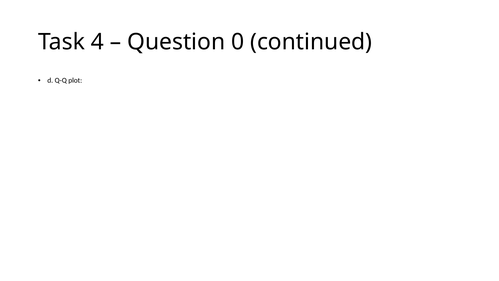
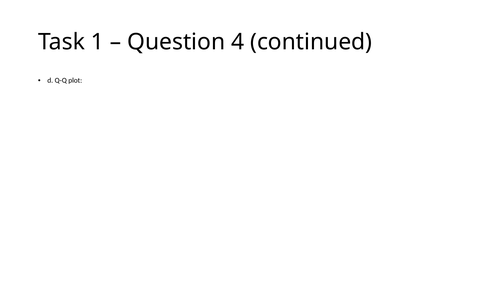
4: 4 -> 1 (97, 42)
0: 0 -> 4 (238, 42)
